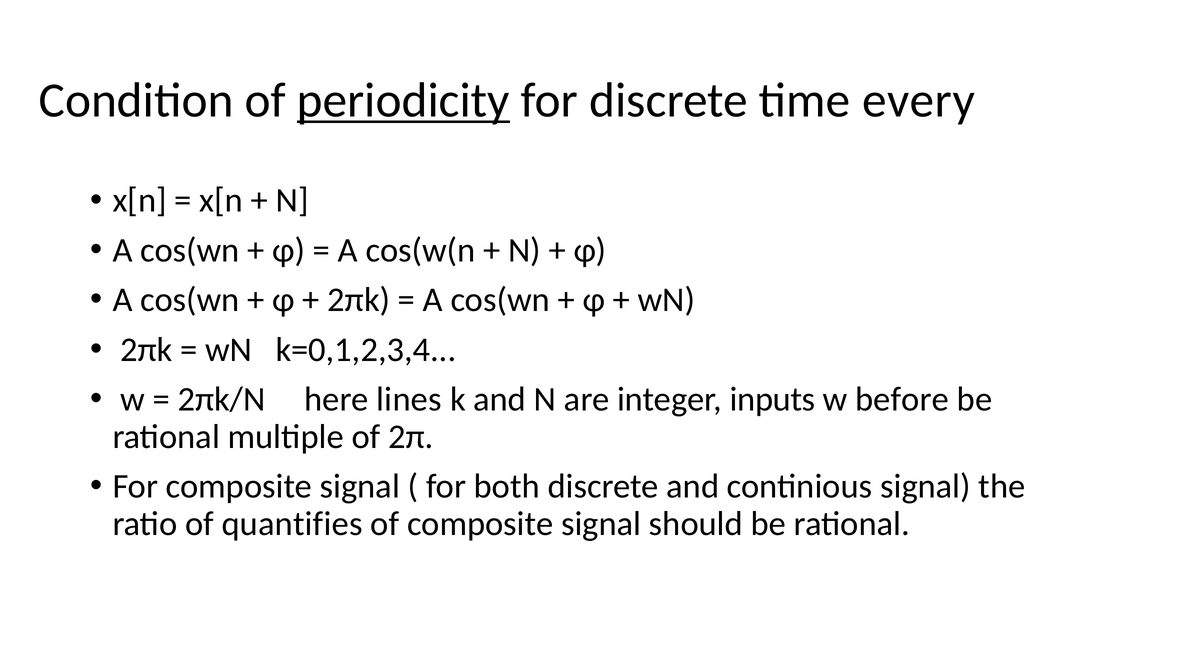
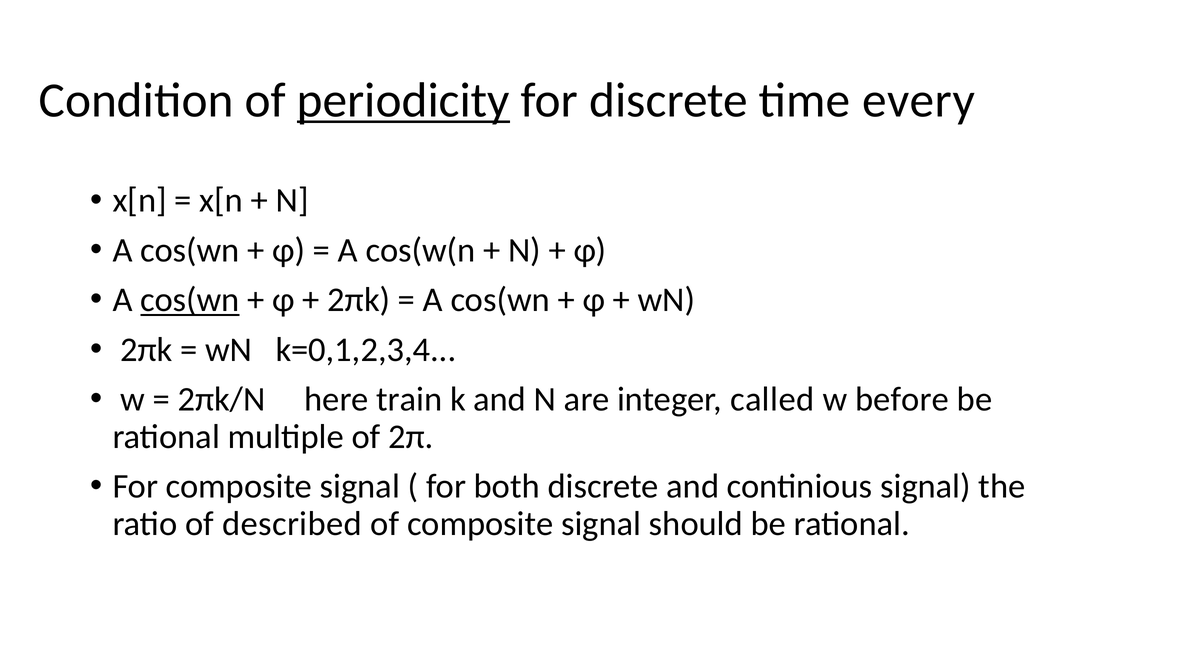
cos(wn underline: none -> present (190, 300)
lines: lines -> train (409, 399)
inputs: inputs -> called (772, 399)
quantifies: quantifies -> described (292, 523)
